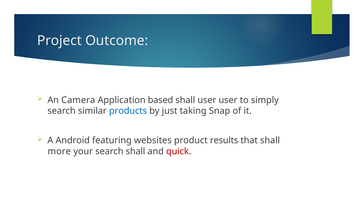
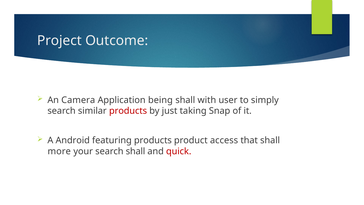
based: based -> being (160, 100)
shall user: user -> with (207, 100)
products colour: blue -> red (128, 111)
featuring websites: websites -> products (153, 140)
results: results -> access (224, 140)
